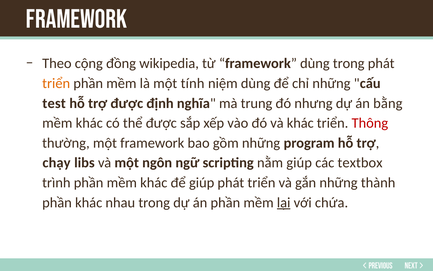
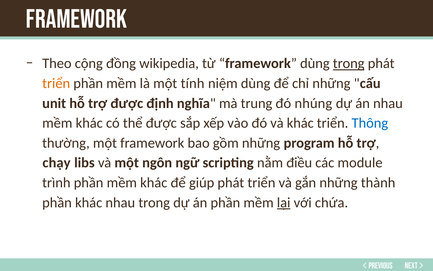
trong underline: none -> present (349, 63)
test: test -> unit (54, 103)
nhưng: nhưng -> nhúng (313, 103)
án bằng: bằng -> nhau (388, 103)
Thông colour: red -> blue (370, 123)
nằm giúp: giúp -> điều (299, 163)
textbox: textbox -> module (360, 163)
